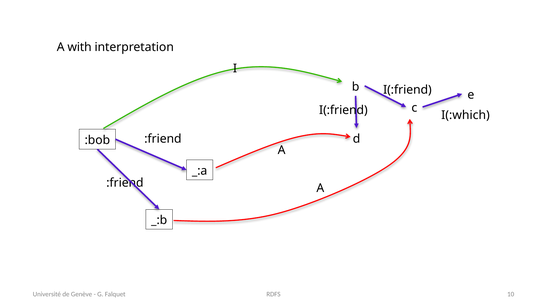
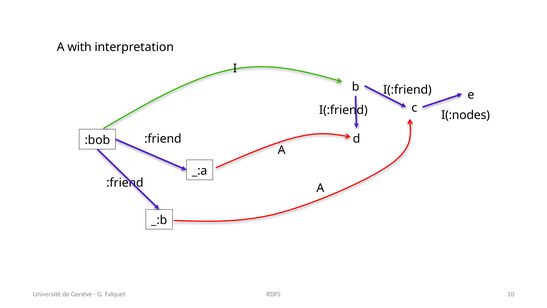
I(:which: I(:which -> I(:nodes (466, 115)
